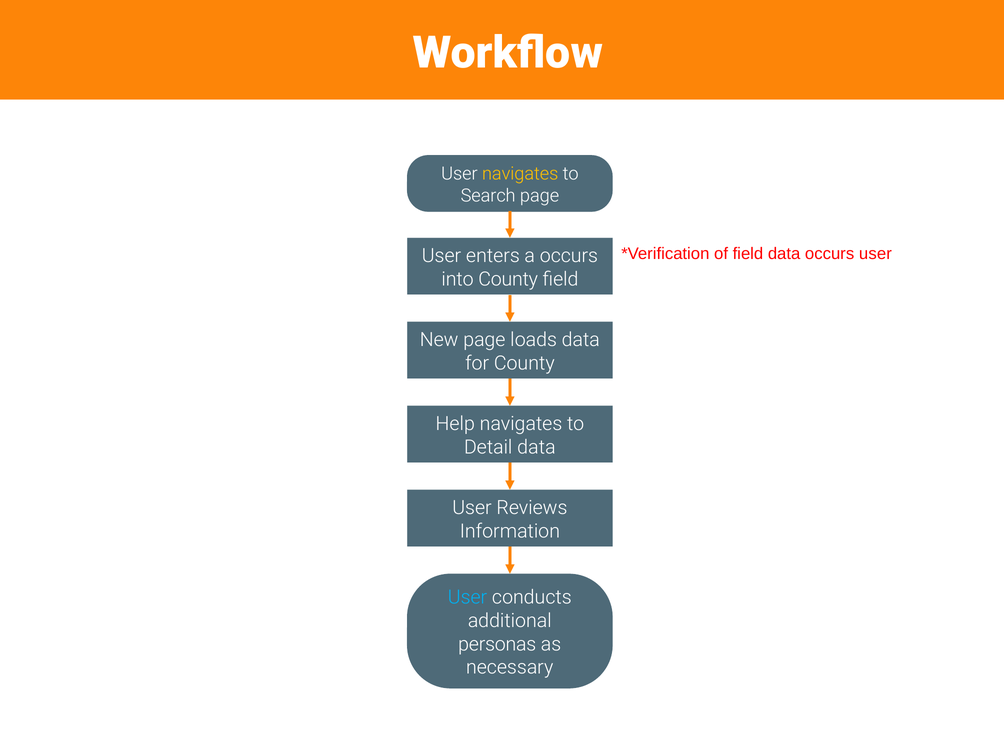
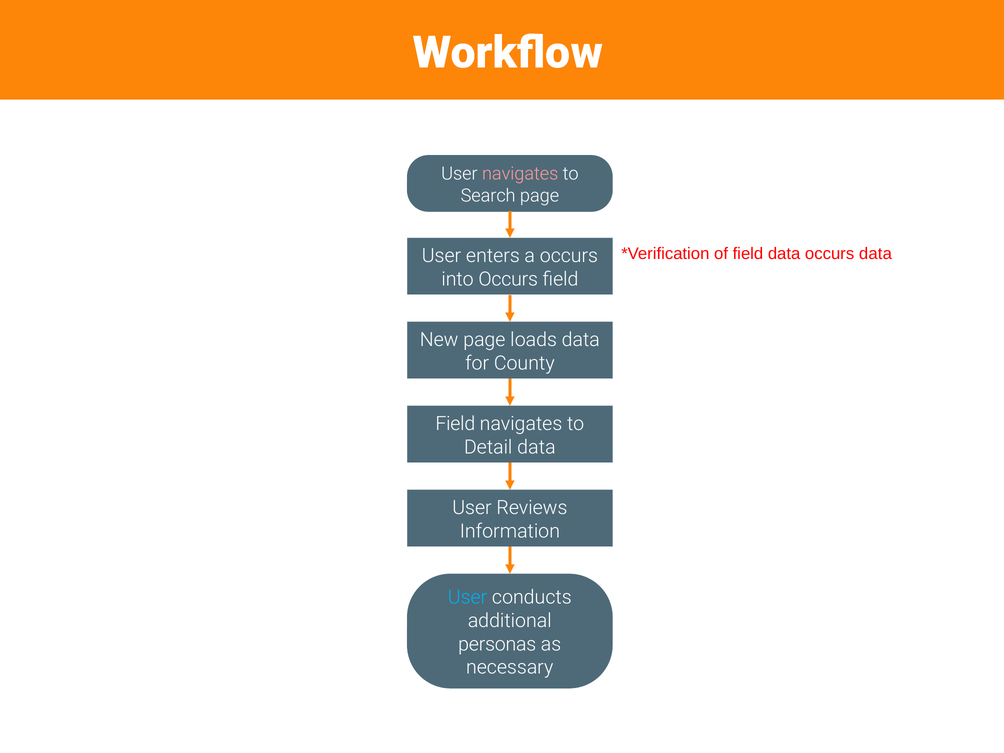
navigates colour: yellow -> pink (520, 174)
occurs user: user -> data (875, 254)
into County: County -> Occurs (508, 279)
Help: Help -> Field (455, 424)
